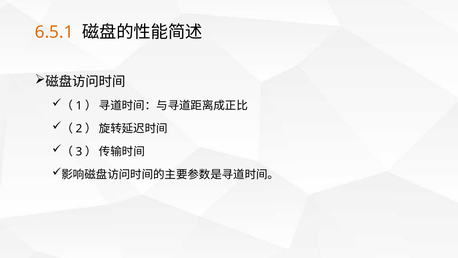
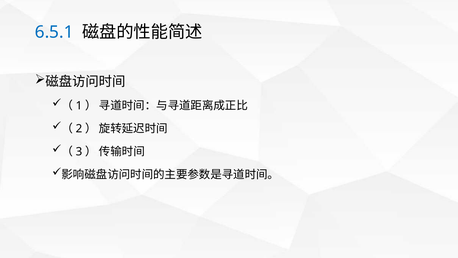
6.5.1 colour: orange -> blue (54, 32)
